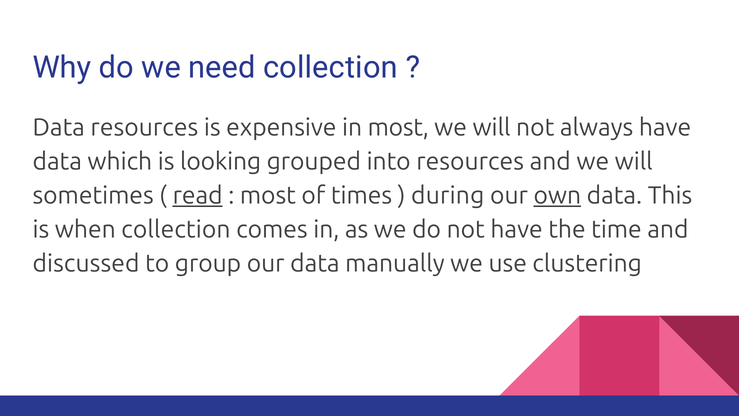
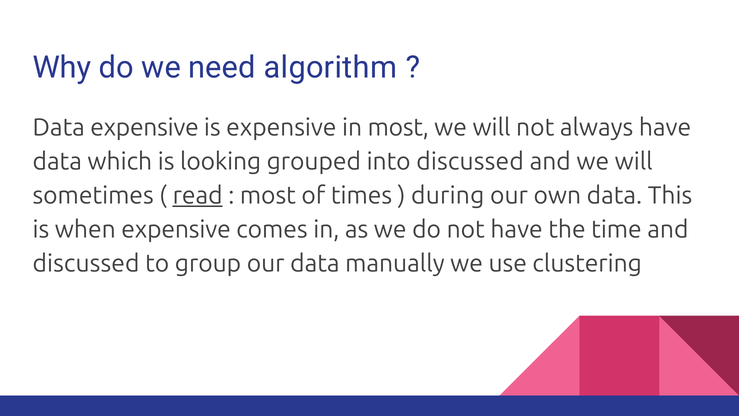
need collection: collection -> algorithm (330, 67)
Data resources: resources -> expensive (145, 128)
into resources: resources -> discussed (470, 162)
own underline: present -> none (557, 196)
when collection: collection -> expensive (176, 230)
